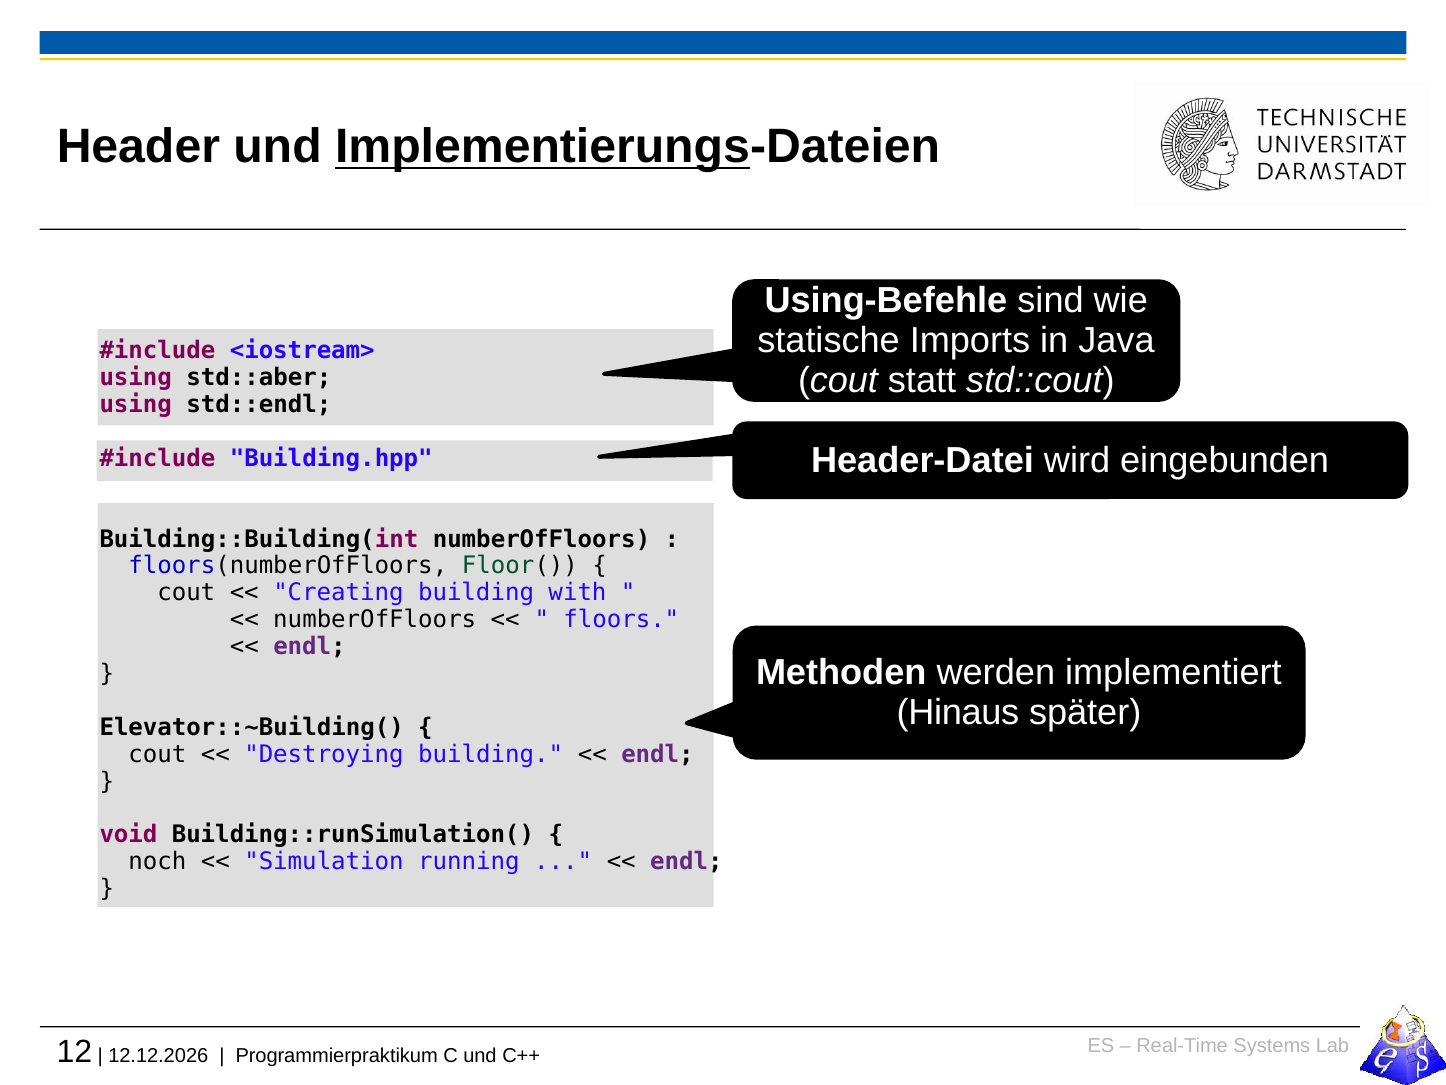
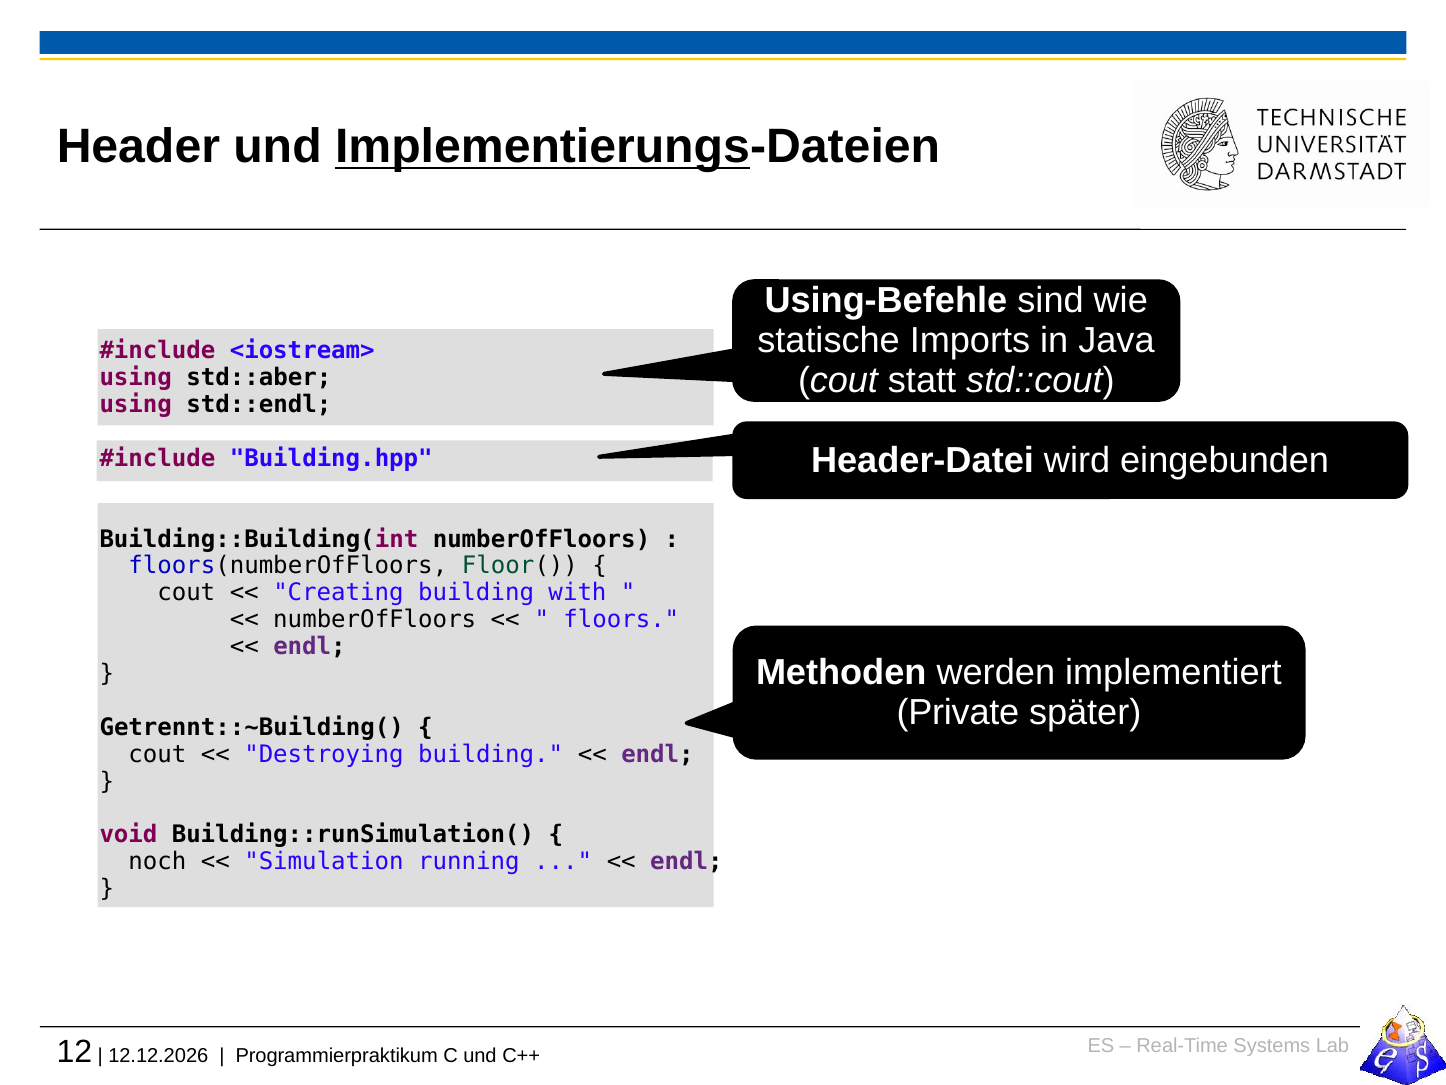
Hinaus: Hinaus -> Private (958, 713)
Elevator::~Building(: Elevator::~Building( -> Getrennt::~Building( (252, 727)
